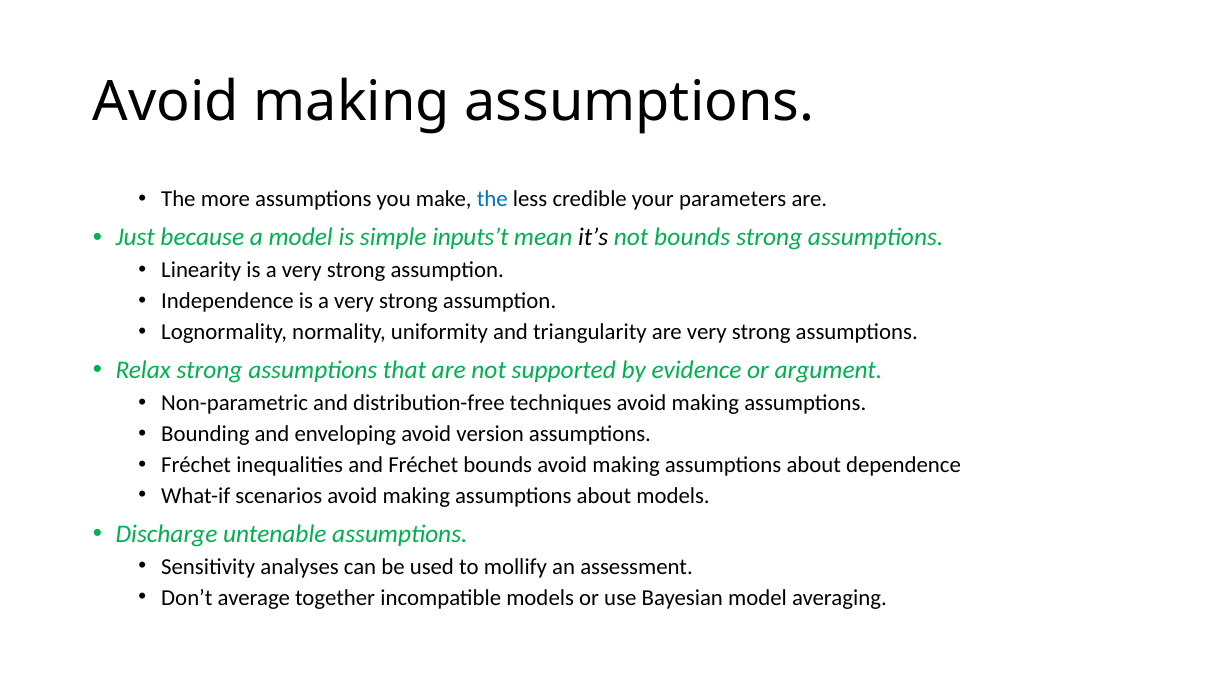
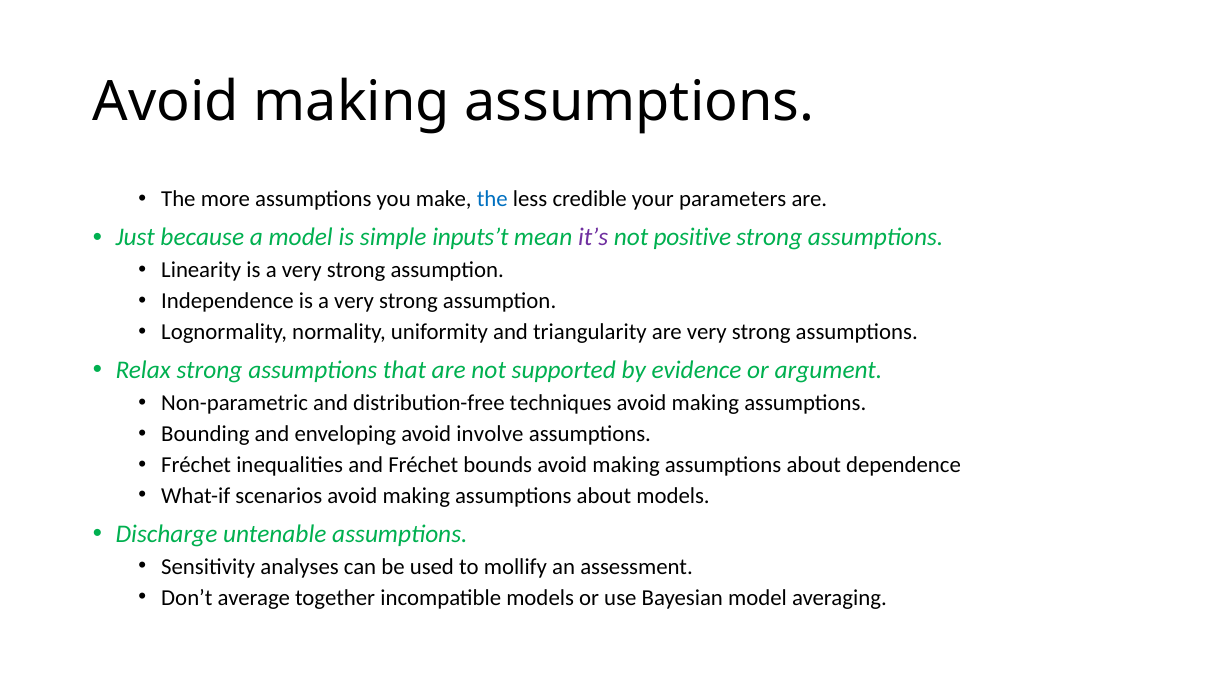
it’s colour: black -> purple (593, 238)
not bounds: bounds -> positive (692, 238)
version: version -> involve (490, 434)
